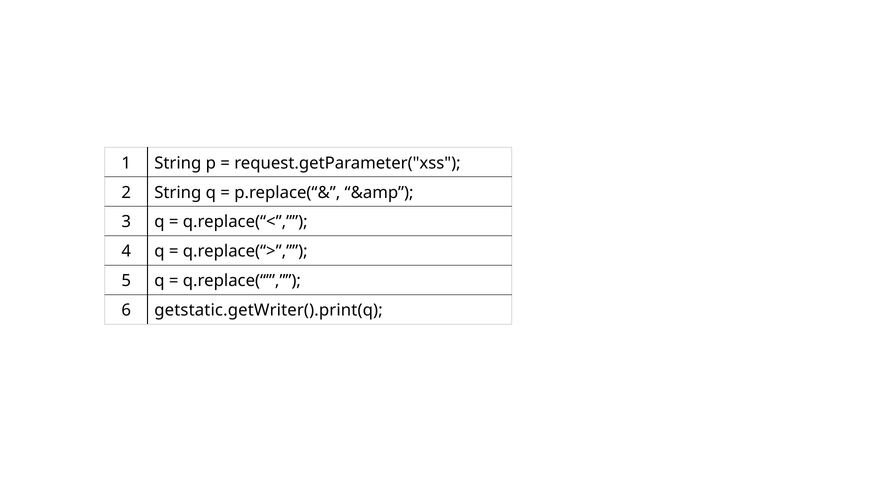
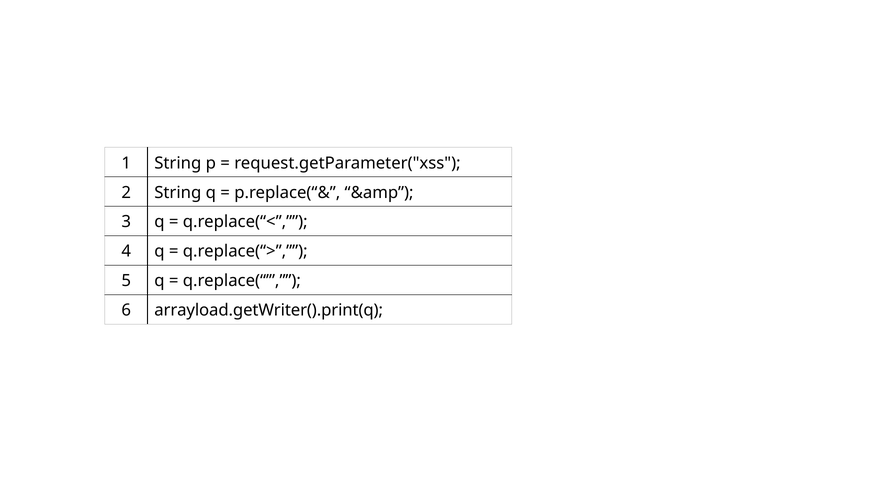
getstatic.getWriter().print(q: getstatic.getWriter().print(q -> arrayload.getWriter().print(q (269, 311)
